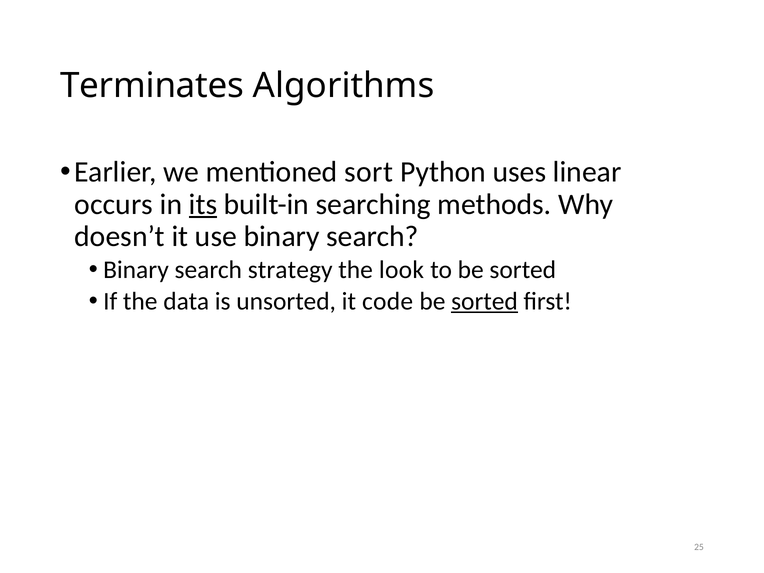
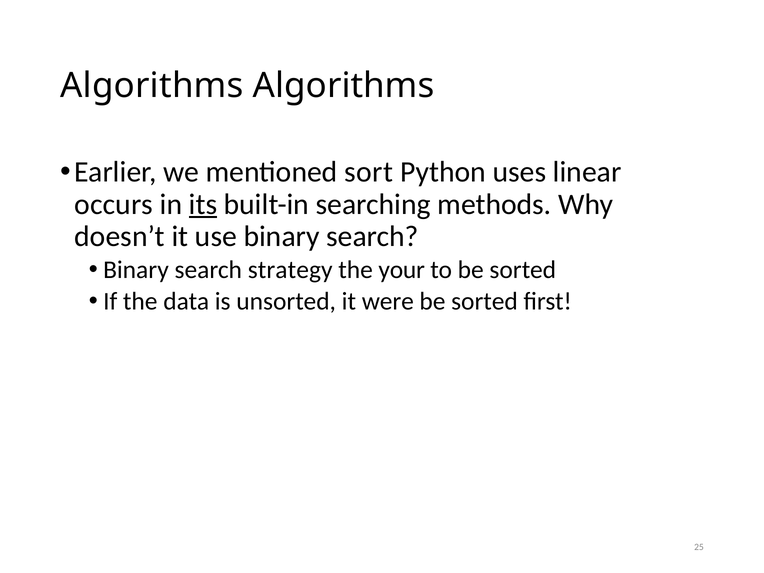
Terminates: Terminates -> Algorithms (152, 86)
look: look -> your (402, 270)
code: code -> were (388, 301)
sorted underline: present -> none (485, 301)
